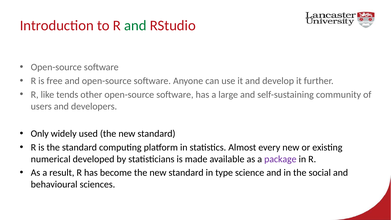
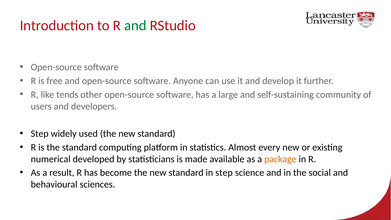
Only: Only -> Step (40, 134)
package colour: purple -> orange (280, 159)
in type: type -> step (224, 173)
